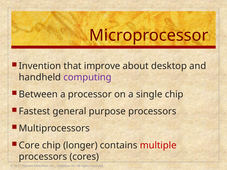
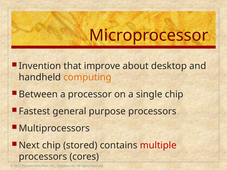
computing colour: purple -> orange (88, 77)
Core: Core -> Next (29, 146)
longer: longer -> stored (80, 146)
